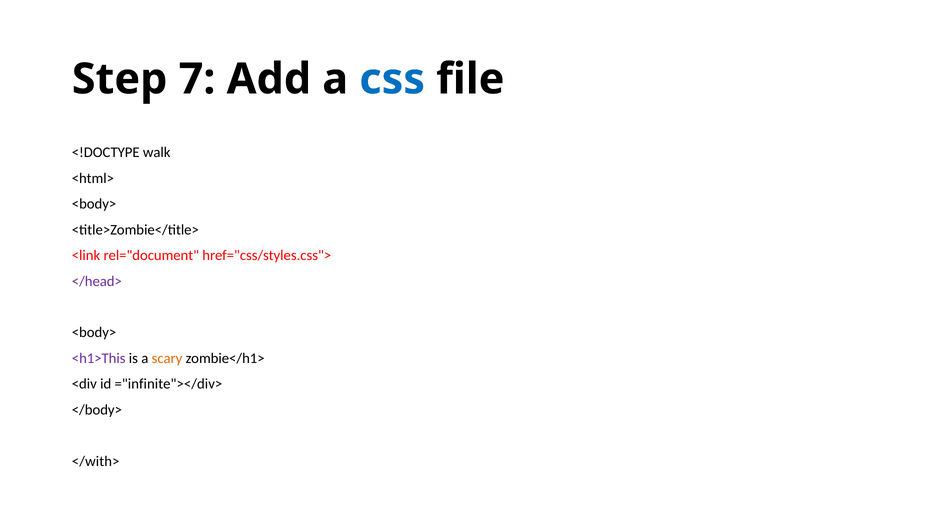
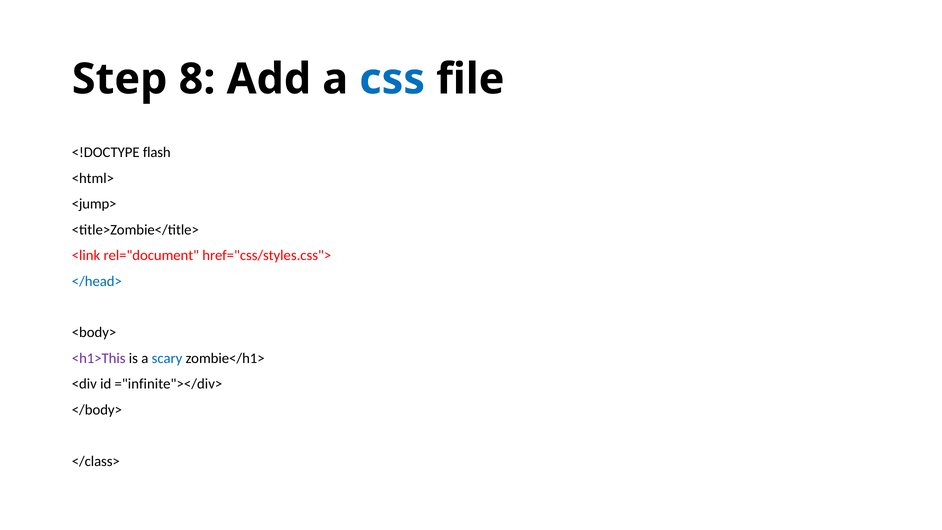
7: 7 -> 8 (197, 79)
walk: walk -> flash (157, 152)
<body>: <body> -> <jump> (94, 204)
</head> colour: purple -> blue (97, 281)
scary colour: orange -> blue (167, 358)
</with>: </with> -> </class> (96, 461)
